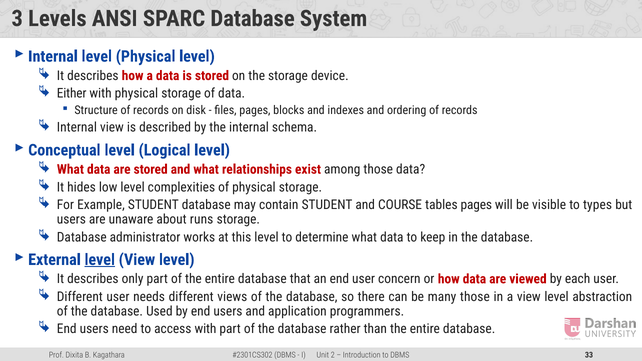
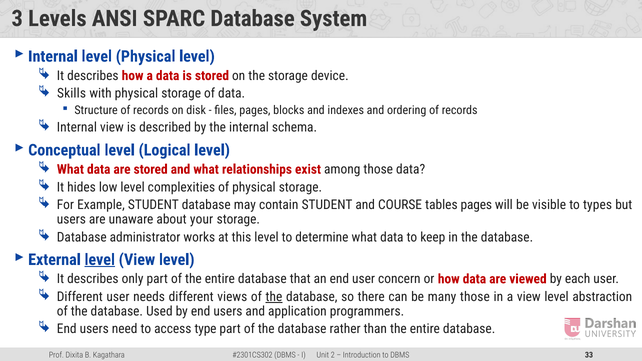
Either: Either -> Skills (72, 93)
runs: runs -> your (202, 219)
the underline: none -> present (274, 297)
access with: with -> type (206, 329)
